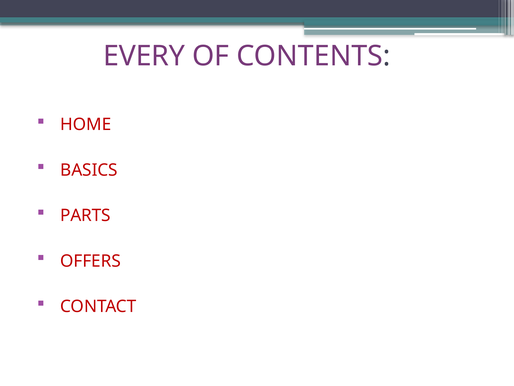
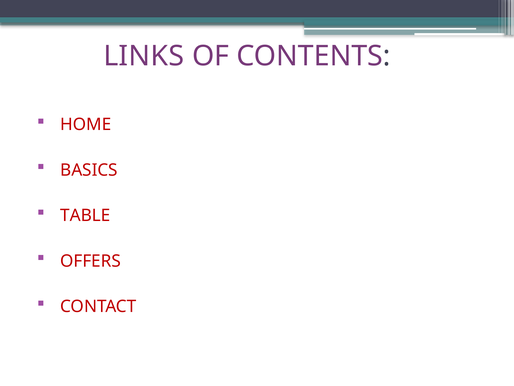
EVERY: EVERY -> LINKS (144, 56)
PARTS: PARTS -> TABLE (85, 215)
